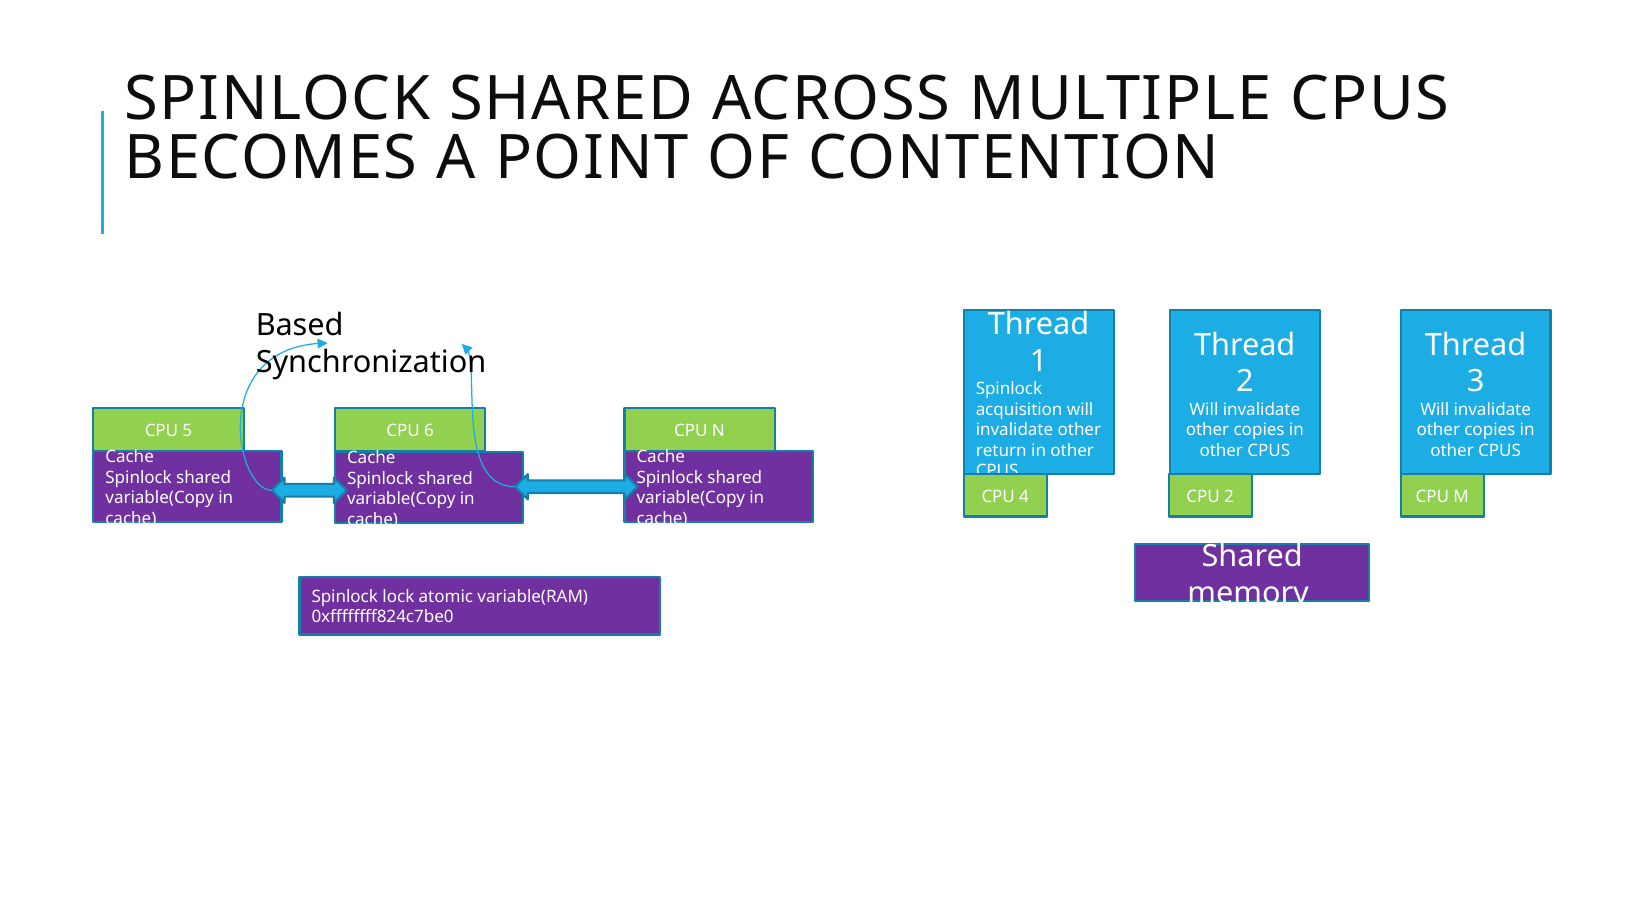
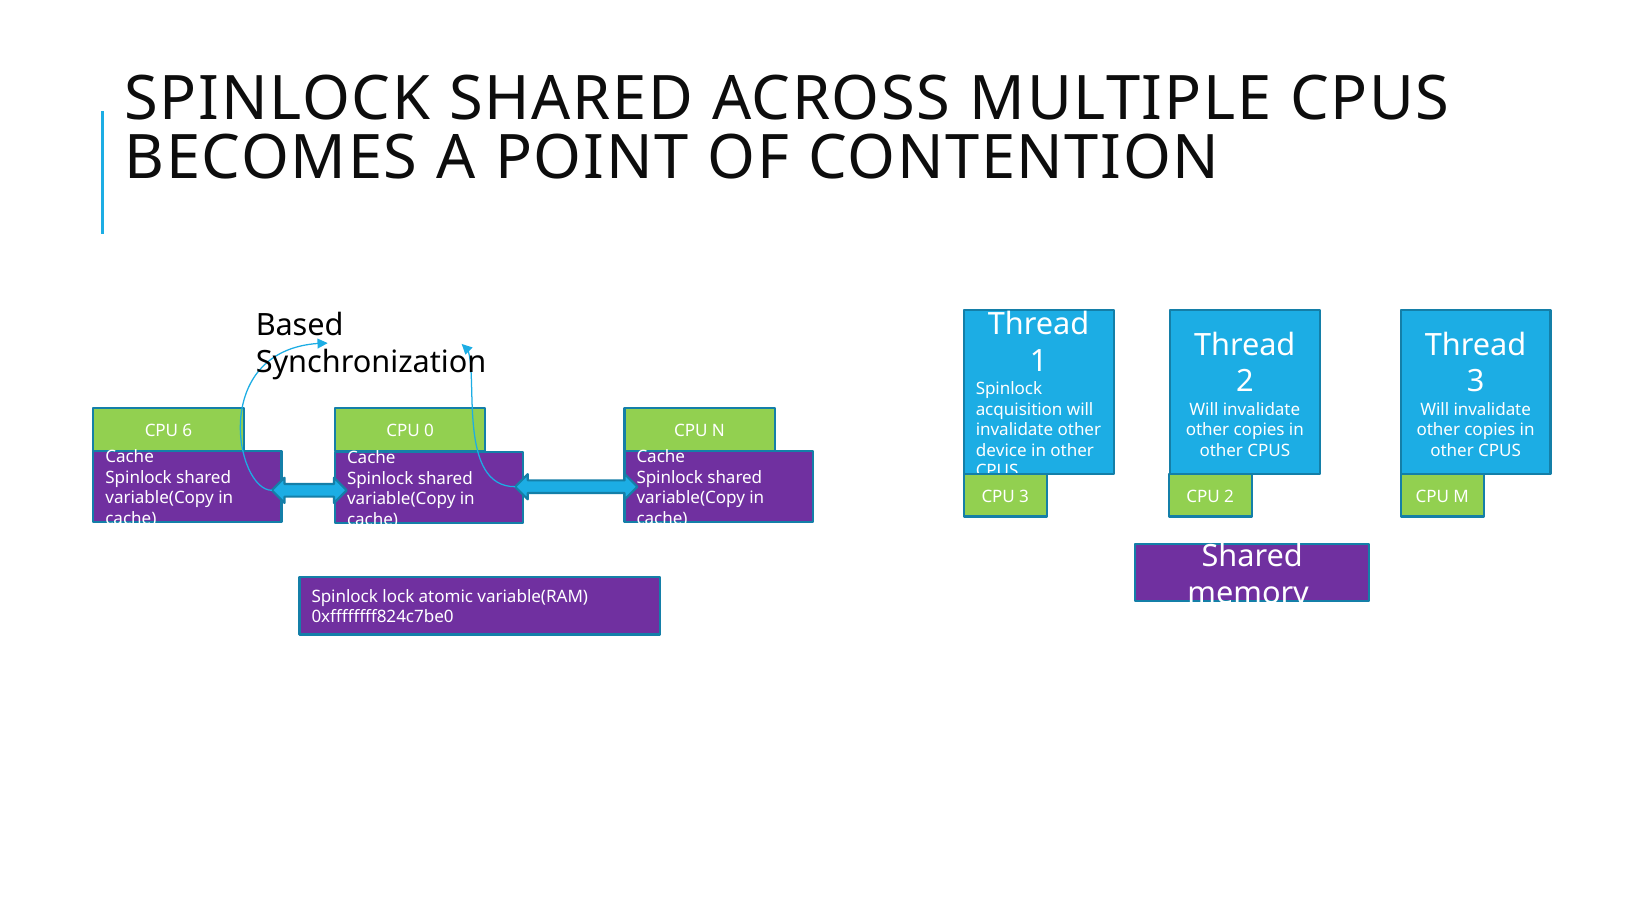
5: 5 -> 6 (187, 431)
6: 6 -> 0 (429, 431)
return: return -> device (1001, 450)
CPU 4: 4 -> 3 (1024, 496)
